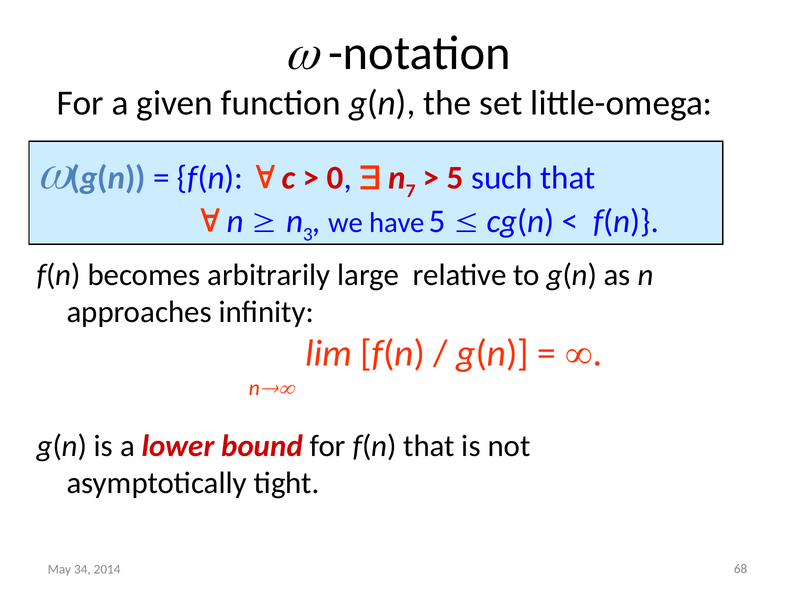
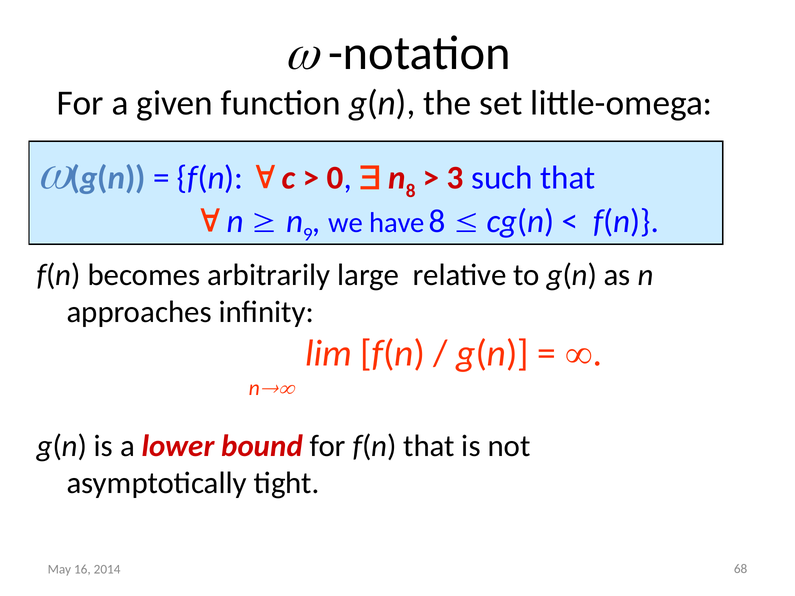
n 7: 7 -> 8 (411, 191)
5: 5 -> 3 (455, 178)
3: 3 -> 9 (308, 234)
have 5: 5 -> 8 (437, 221)
34: 34 -> 16 (82, 569)
